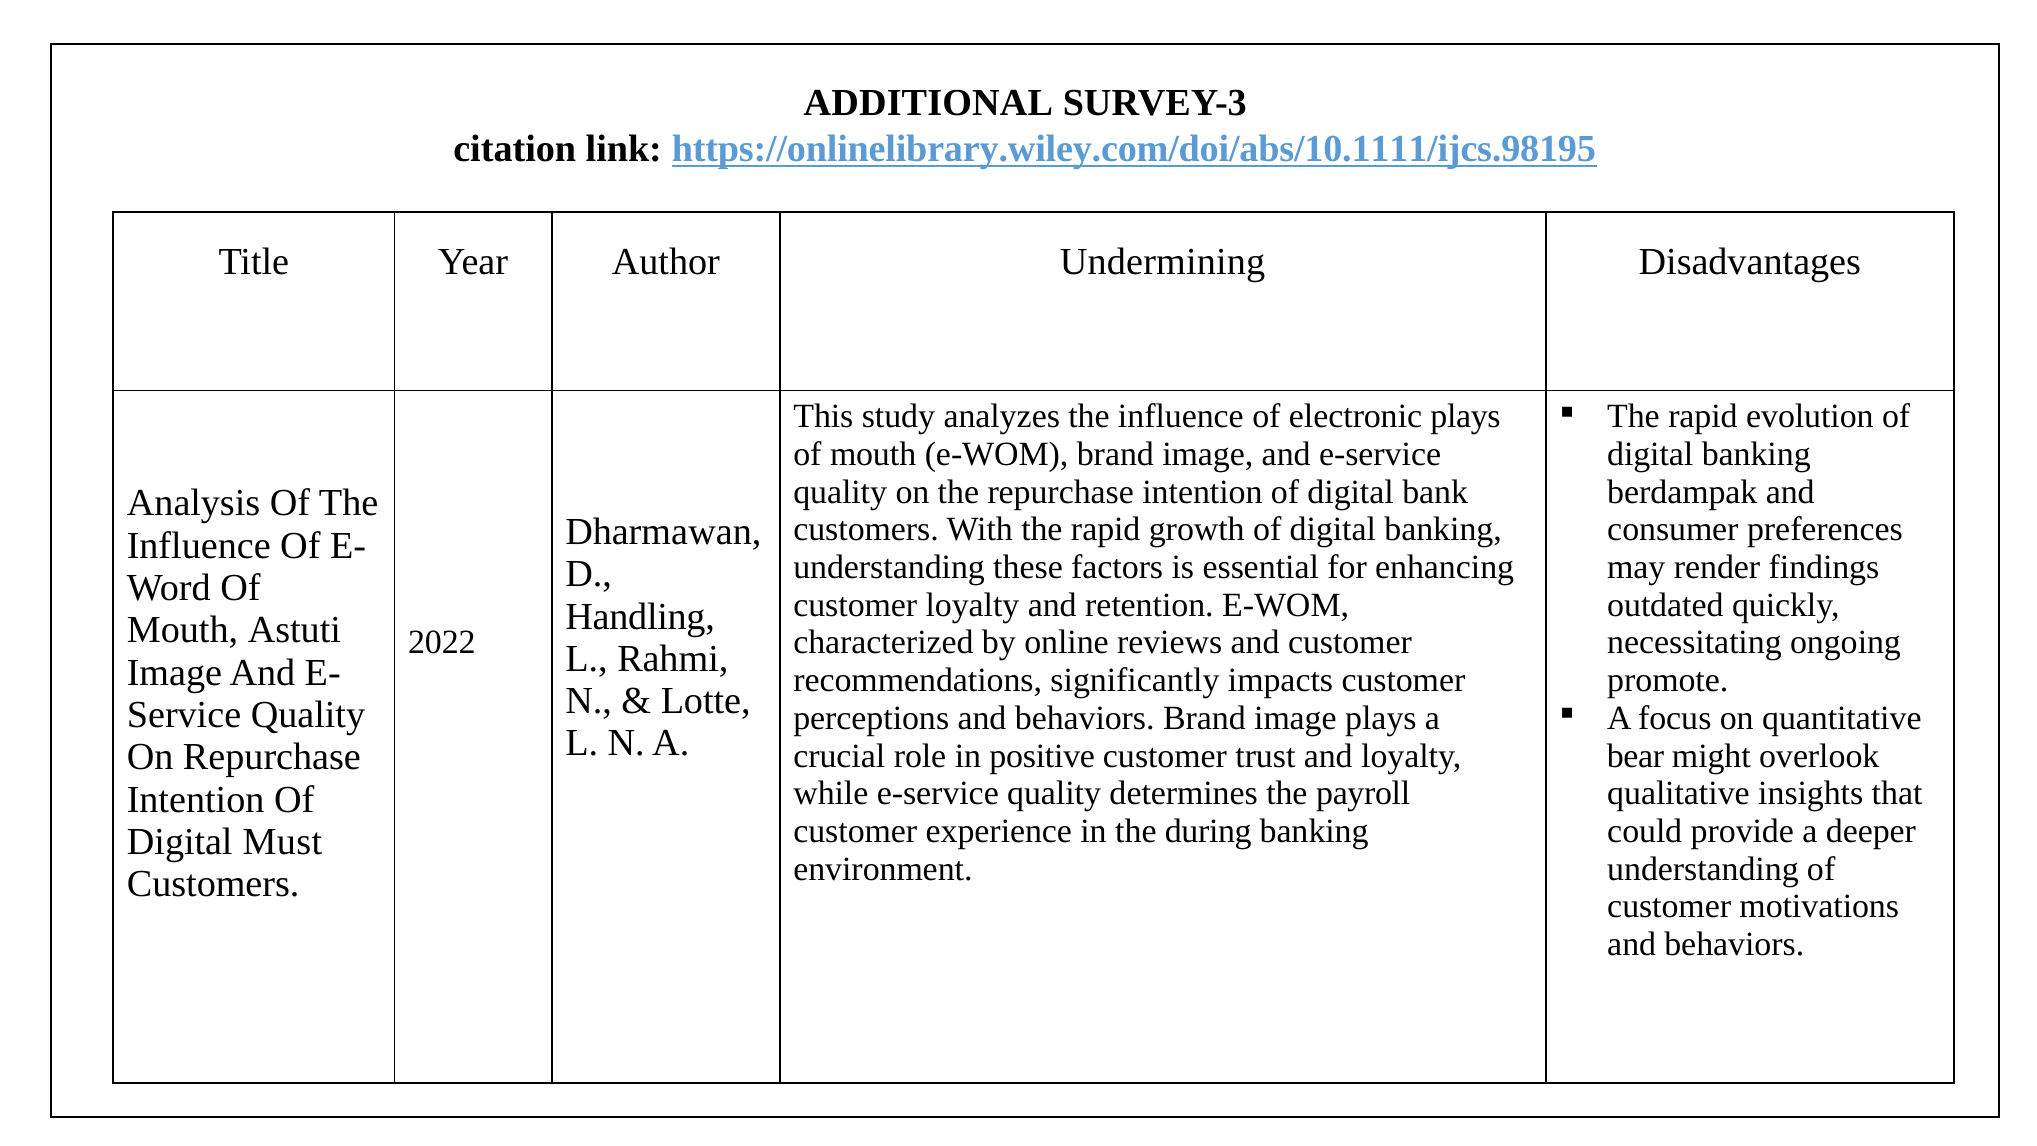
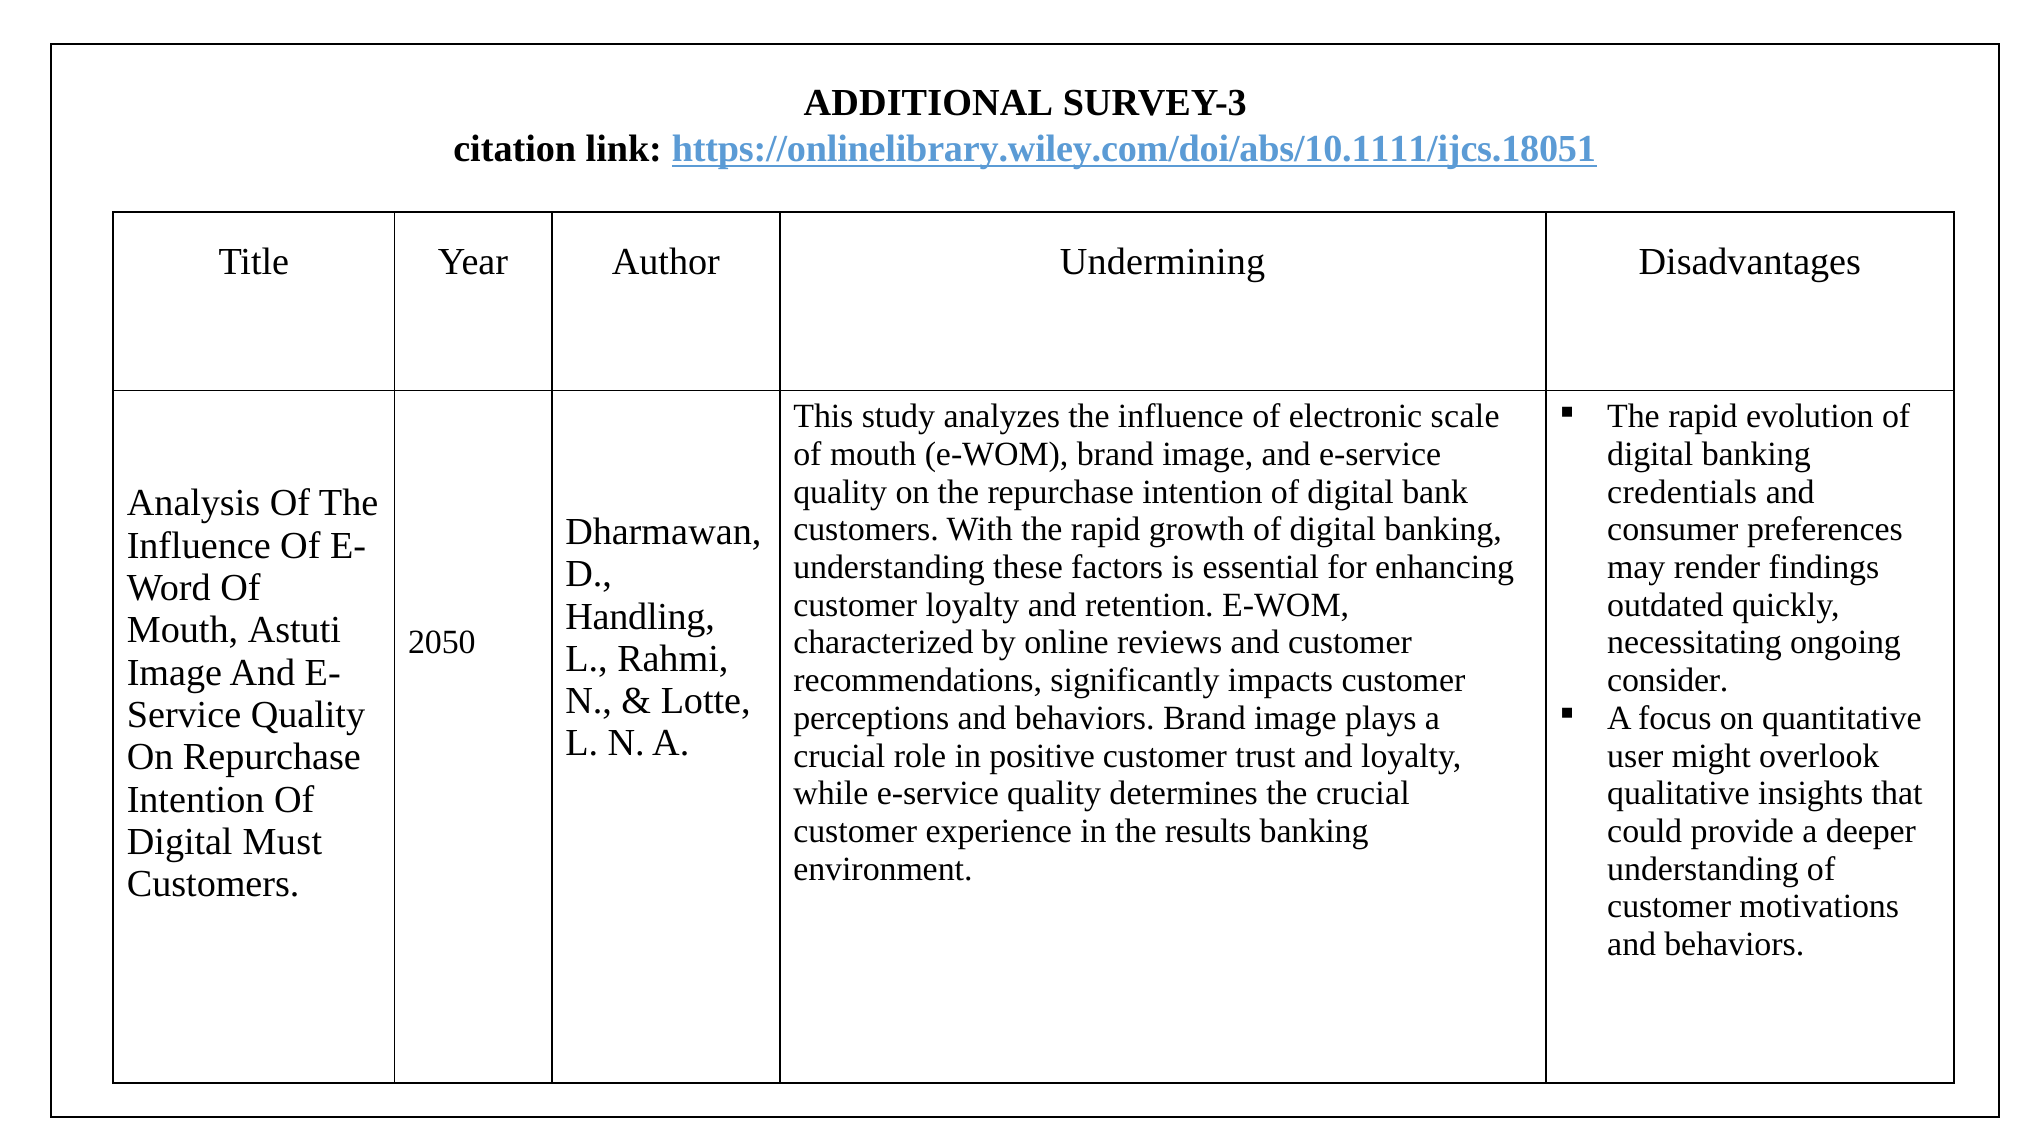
https://onlinelibrary.wiley.com/doi/abs/10.1111/ijcs.98195: https://onlinelibrary.wiley.com/doi/abs/10.1111/ijcs.98195 -> https://onlinelibrary.wiley.com/doi/abs/10.1111/ijcs.18051 (1134, 149)
electronic plays: plays -> scale (1465, 416)
berdampak: berdampak -> credentials (1682, 492)
2022: 2022 -> 2050 (442, 643)
promote: promote -> consider (1668, 680)
bear: bear -> user (1635, 756)
the payroll: payroll -> crucial (1363, 793)
during: during -> results (1208, 831)
